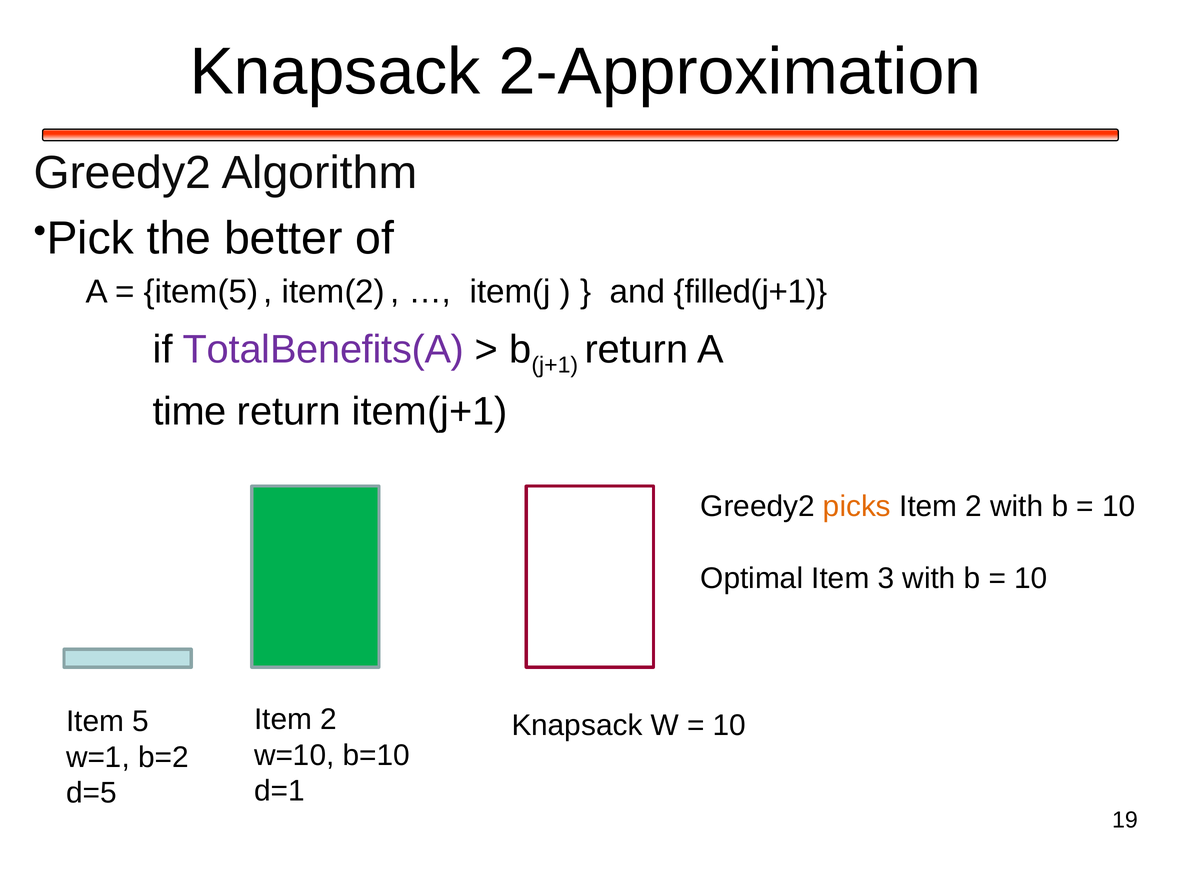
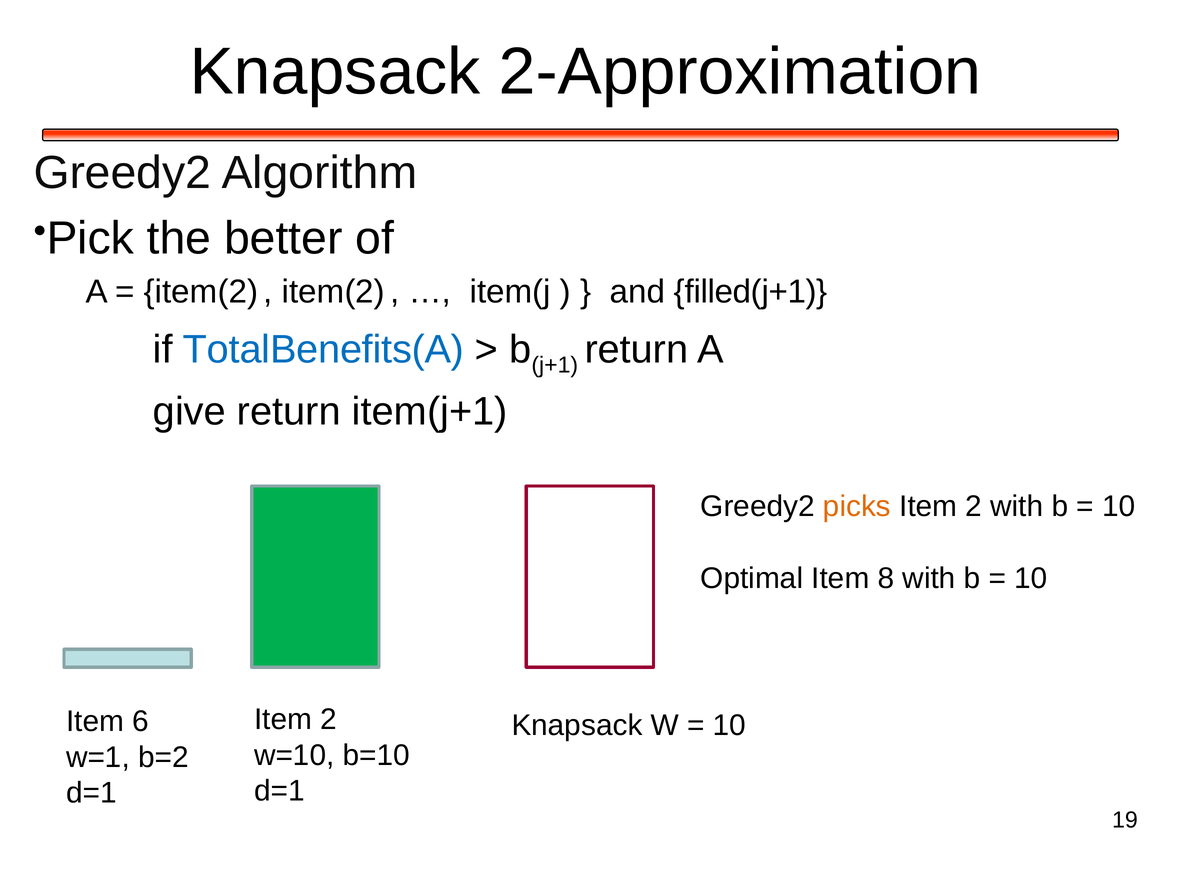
item(5: item(5 -> item(2 (201, 292)
TotalBenefits(A colour: purple -> blue (324, 349)
time: time -> give (189, 411)
3: 3 -> 8 (886, 578)
5: 5 -> 6 (141, 721)
d=5: d=5 -> d=1 (91, 793)
